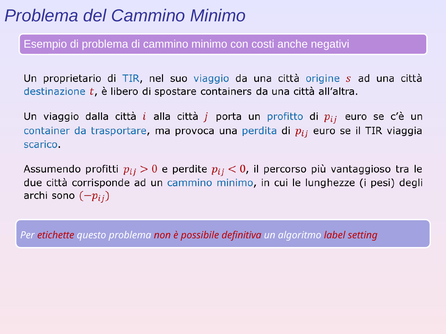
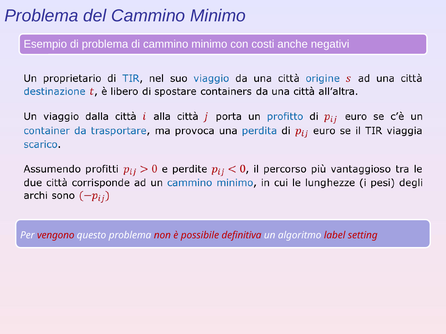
etichette: etichette -> vengono (56, 236)
